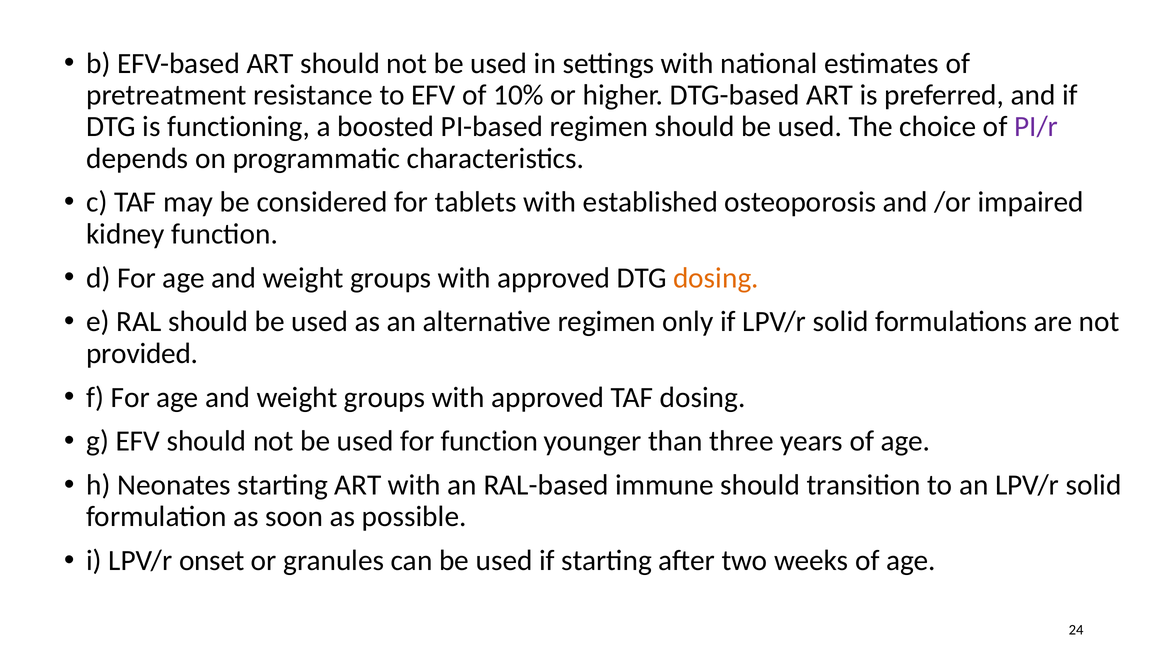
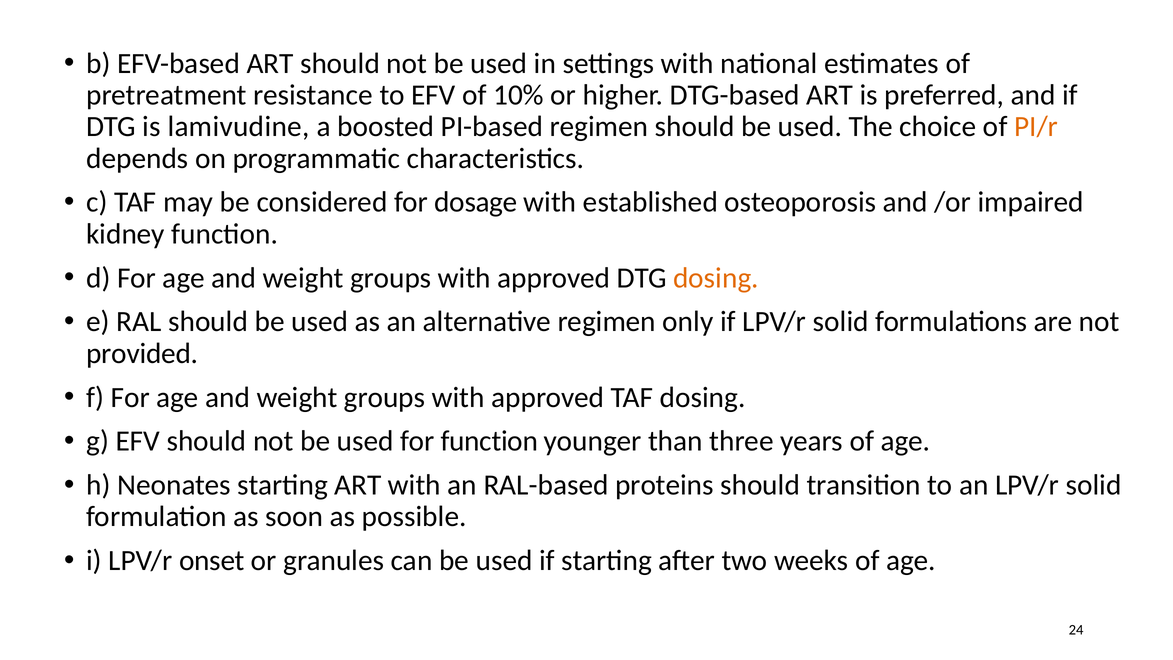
functioning: functioning -> lamivudine (238, 127)
PI/r colour: purple -> orange (1036, 127)
tablets: tablets -> dosage (476, 202)
immune: immune -> proteins (664, 485)
